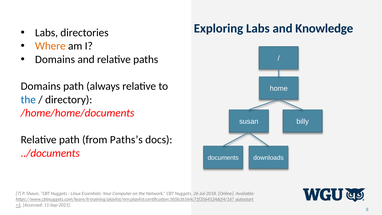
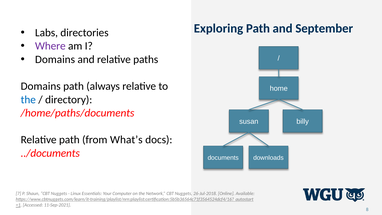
Exploring Labs: Labs -> Path (258, 28)
Knowledge: Knowledge -> September (324, 28)
Where colour: orange -> purple (50, 46)
/home/home/documents: /home/home/documents -> /home/paths/documents (78, 113)
Paths’s: Paths’s -> What’s (126, 140)
